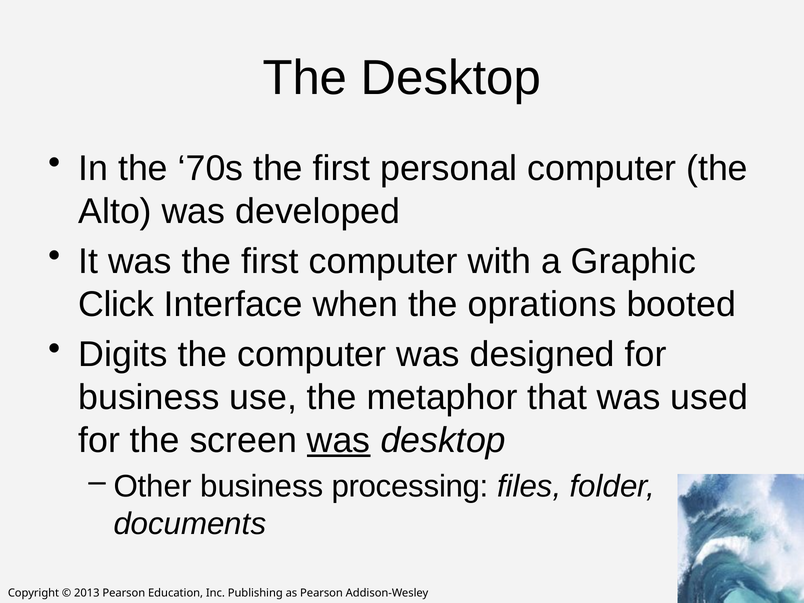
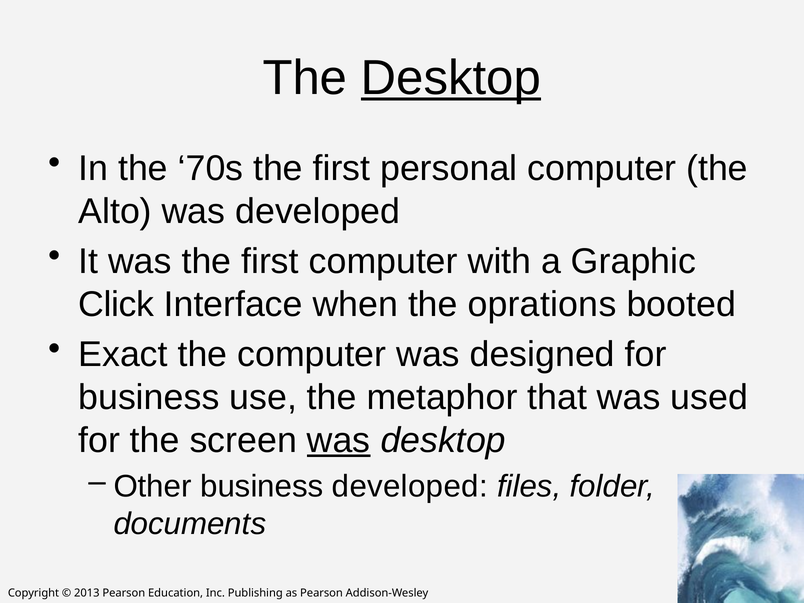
Desktop underline: none -> present (451, 78)
Digits: Digits -> Exact (123, 355)
business processing: processing -> developed (410, 486)
